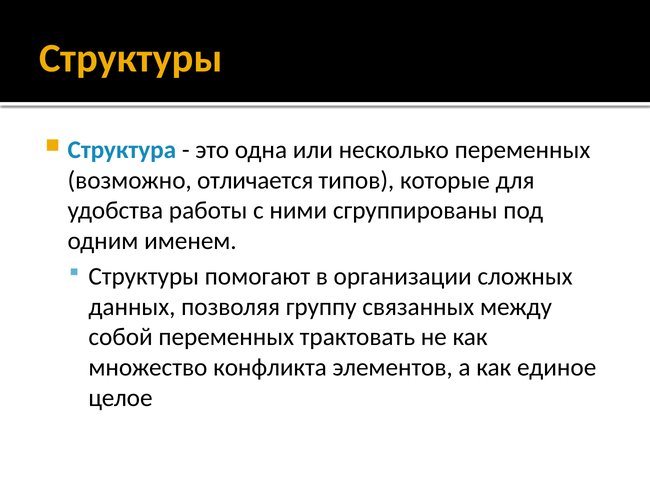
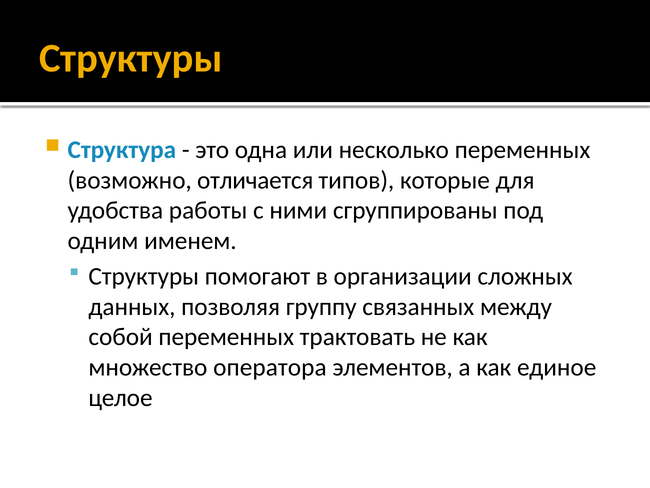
конфликта: конфликта -> оператора (270, 367)
